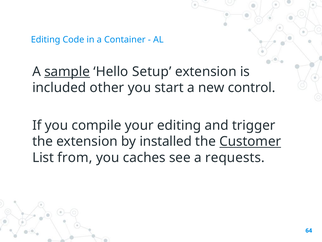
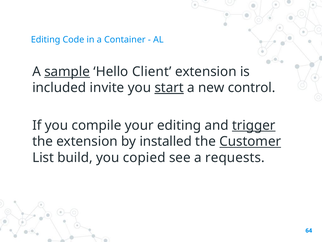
Setup: Setup -> Client (152, 71)
other: other -> invite (107, 88)
start underline: none -> present (169, 88)
trigger underline: none -> present (254, 125)
from: from -> build (75, 157)
caches: caches -> copied (144, 157)
